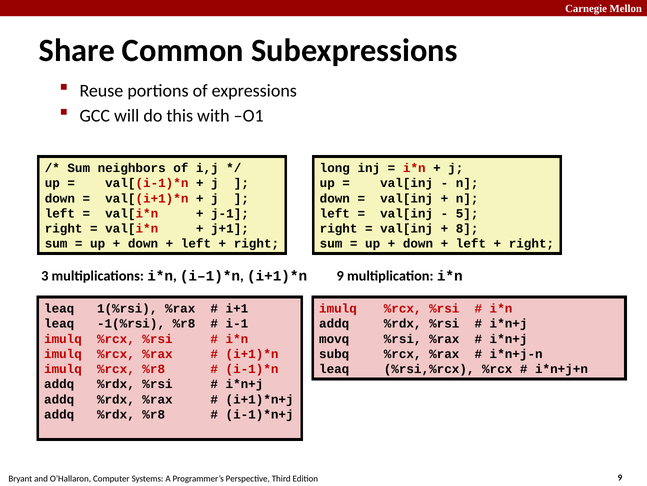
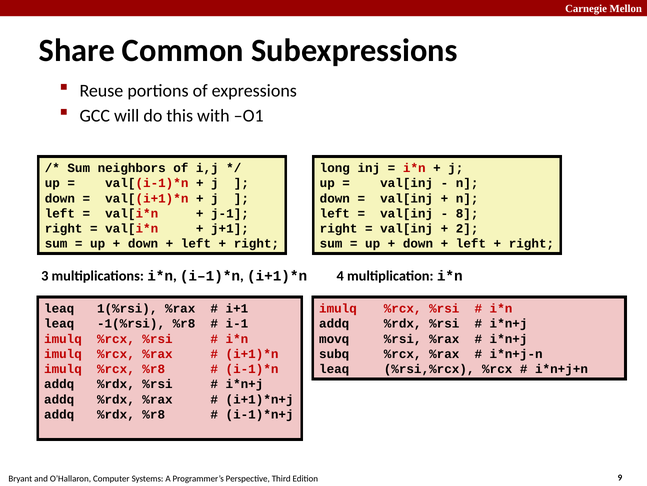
5: 5 -> 8 (467, 213)
8: 8 -> 2 (467, 228)
9: 9 -> 4 (340, 276)
